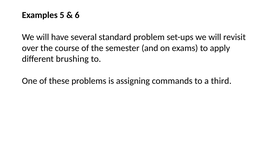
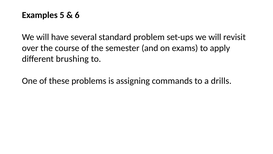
third: third -> drills (221, 81)
